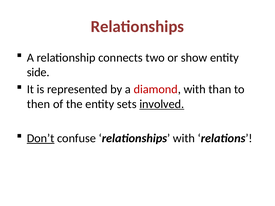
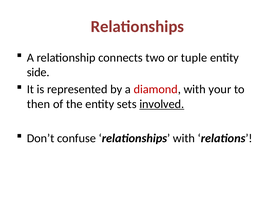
show: show -> tuple (194, 58)
than: than -> your (220, 89)
Don’t underline: present -> none (41, 138)
